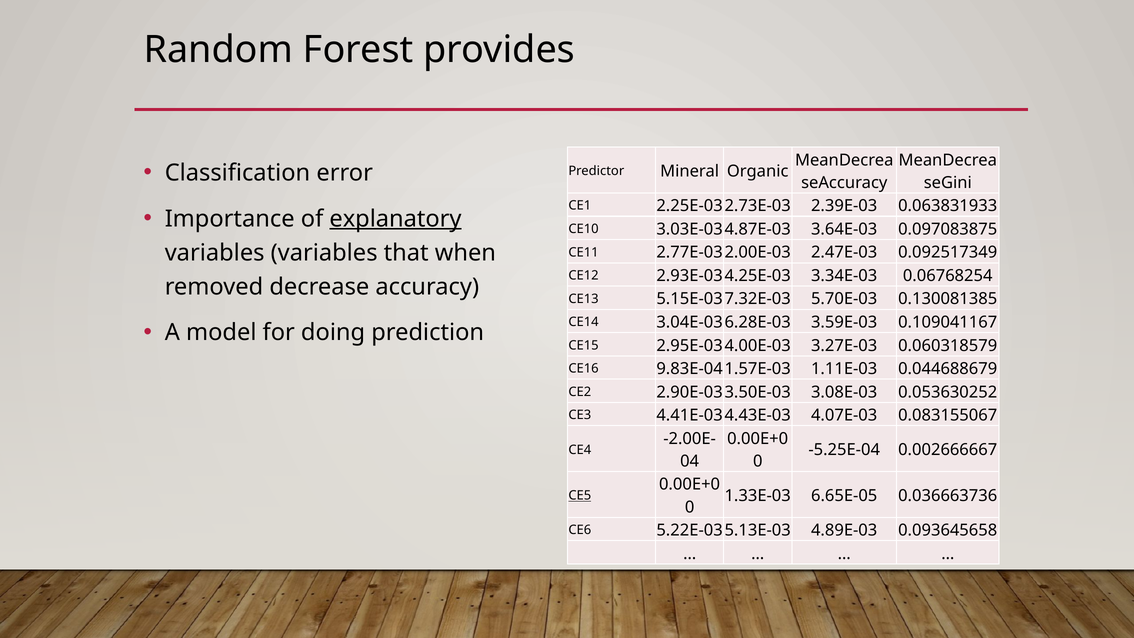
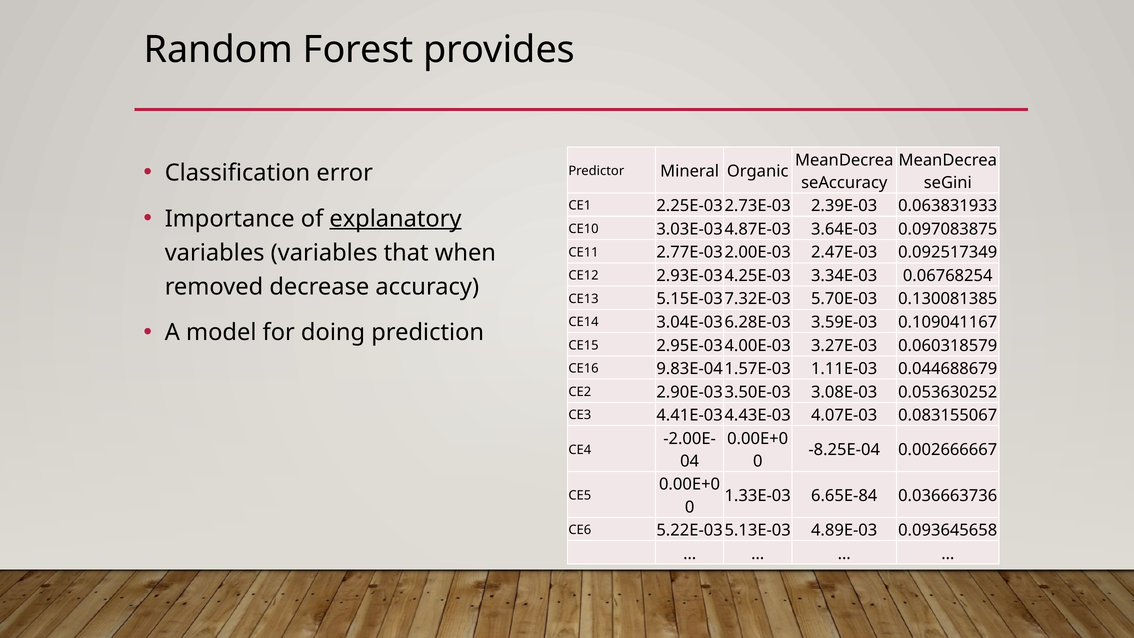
-5.25E-04: -5.25E-04 -> -8.25E-04 (844, 450)
6.65E-05: 6.65E-05 -> 6.65E-84 (844, 496)
CE5 underline: present -> none (580, 495)
